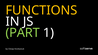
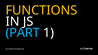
PART colour: light green -> light blue (23, 33)
